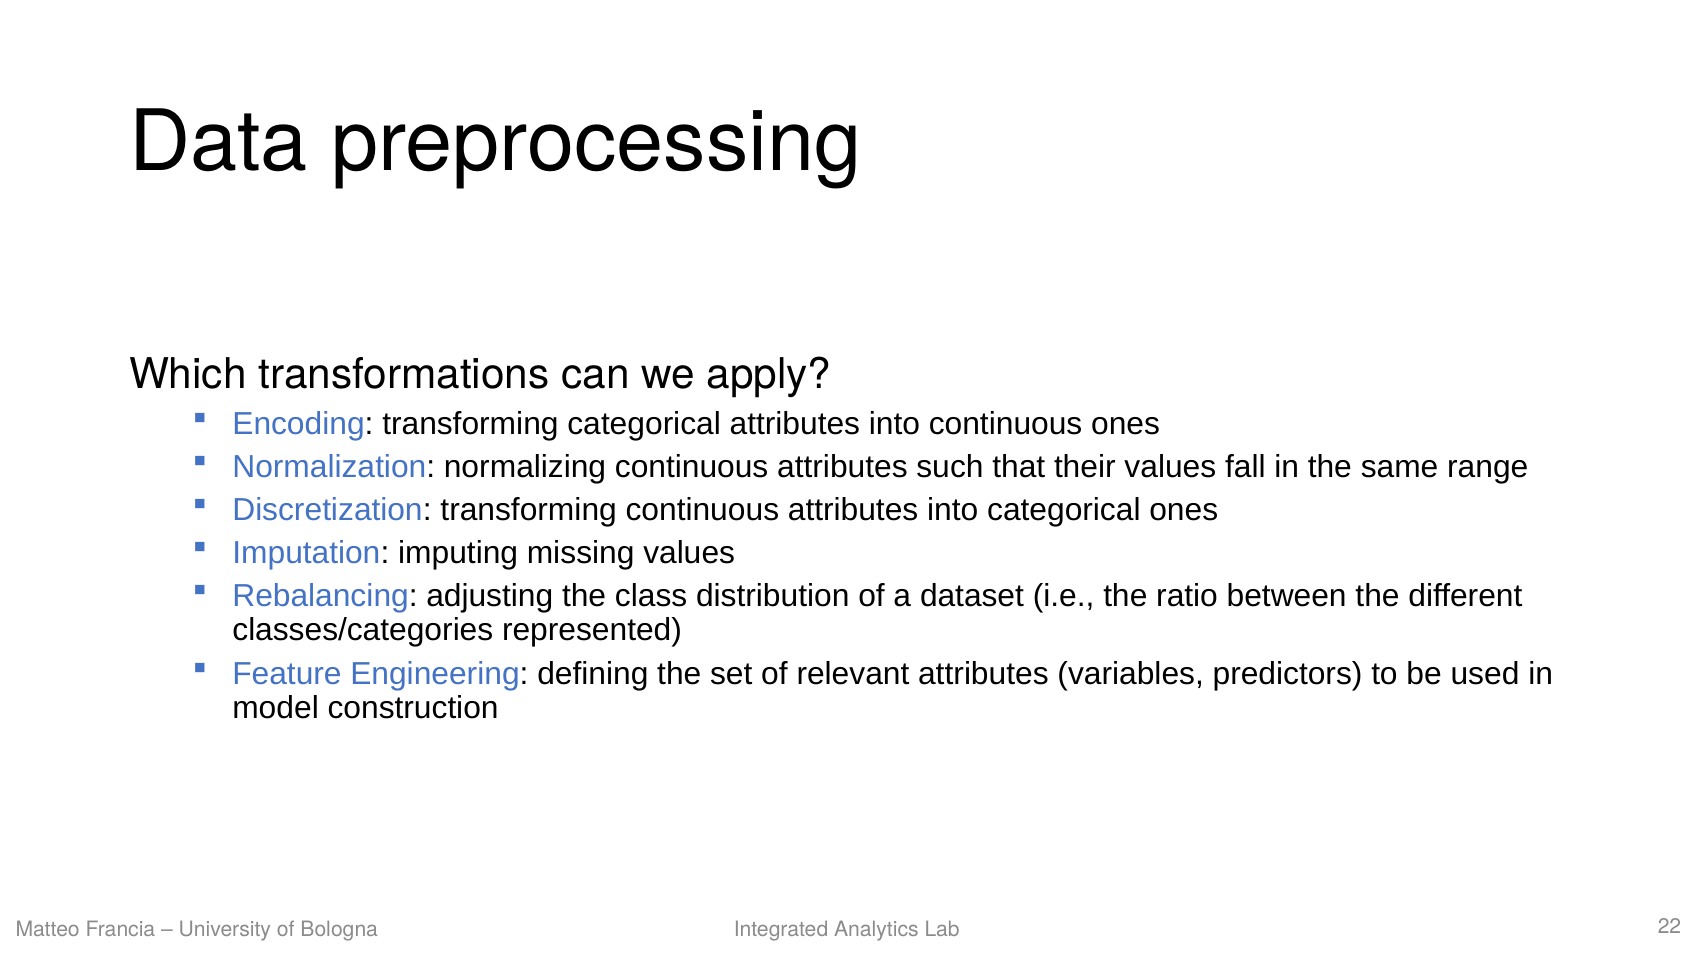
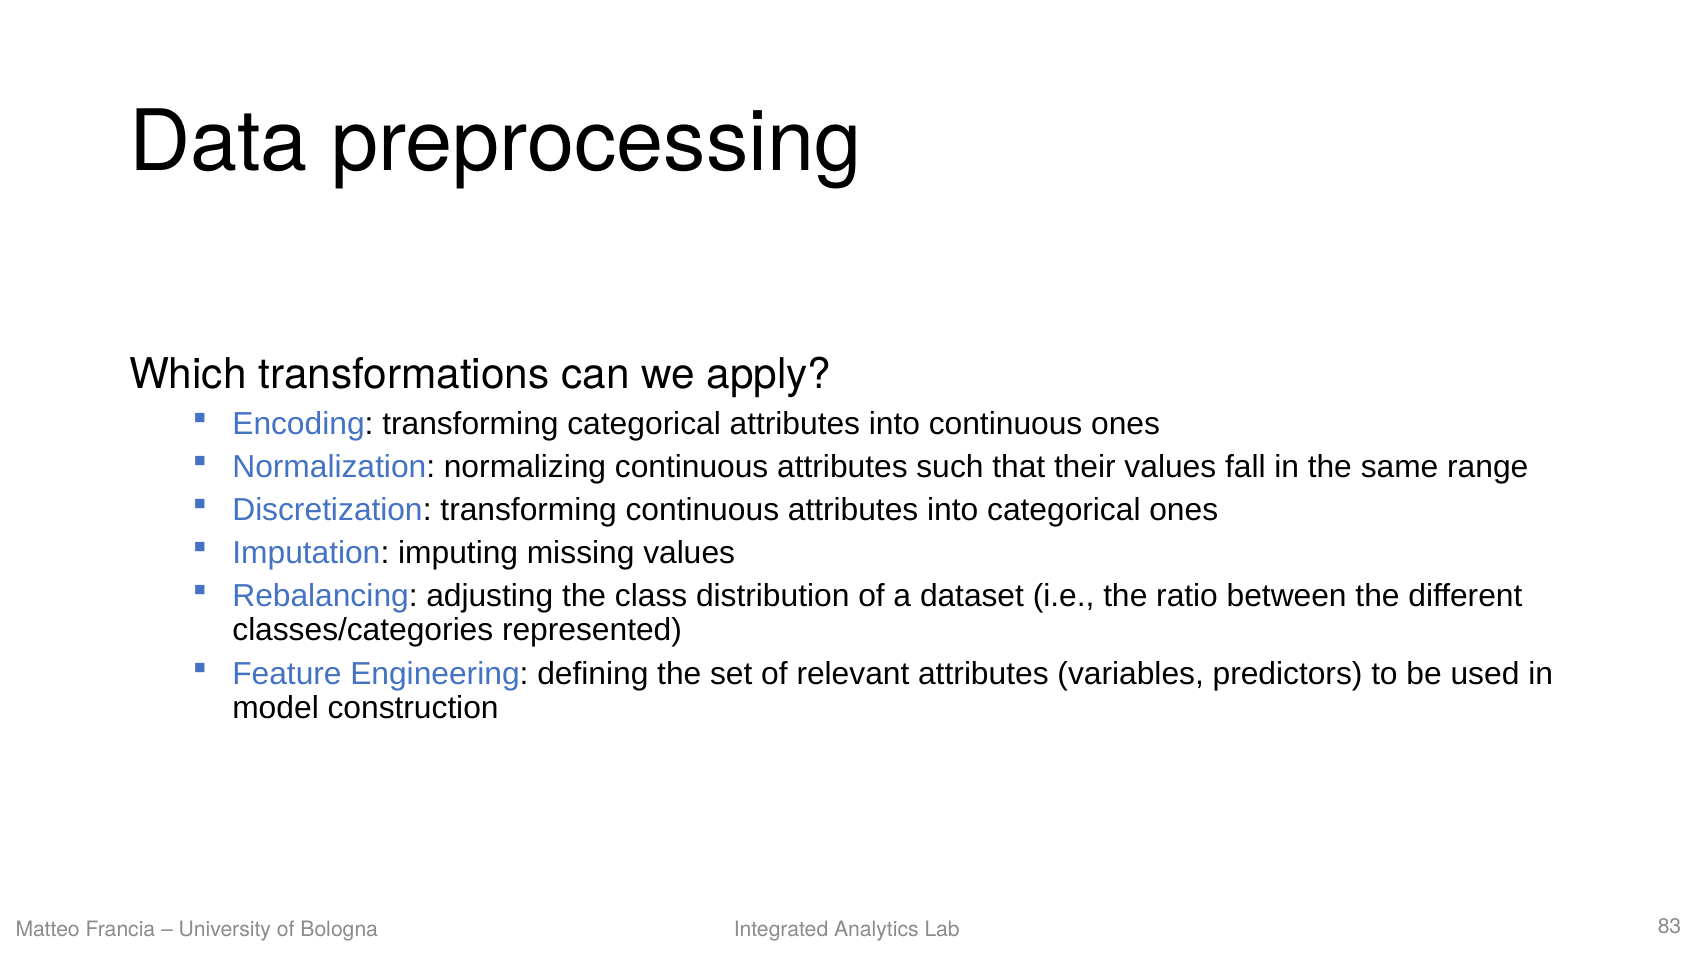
22: 22 -> 83 (1670, 927)
